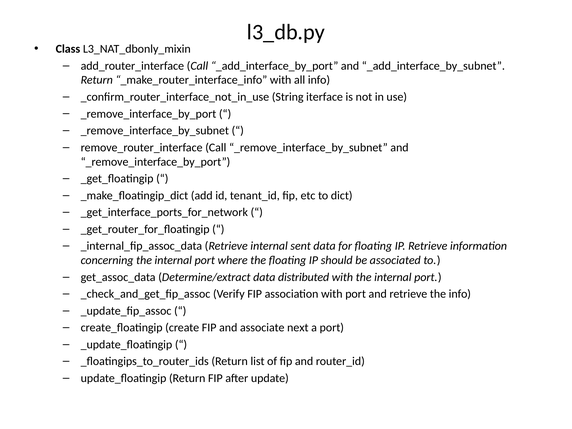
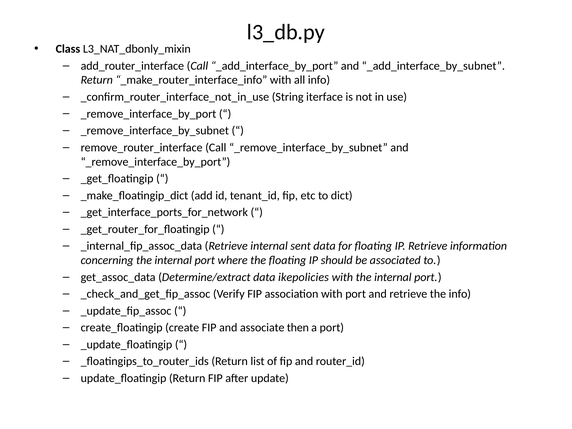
distributed: distributed -> ikepolicies (304, 277)
next: next -> then (298, 328)
